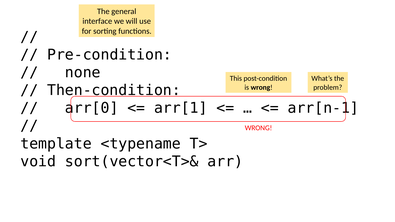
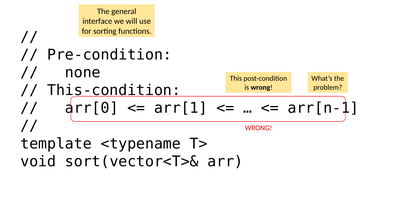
Then-condition: Then-condition -> This-condition (114, 90)
